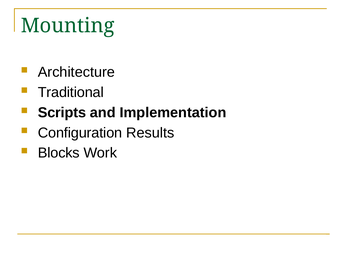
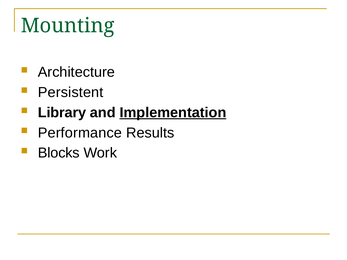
Traditional: Traditional -> Persistent (71, 92)
Scripts: Scripts -> Library (62, 113)
Implementation underline: none -> present (173, 113)
Configuration: Configuration -> Performance (80, 133)
